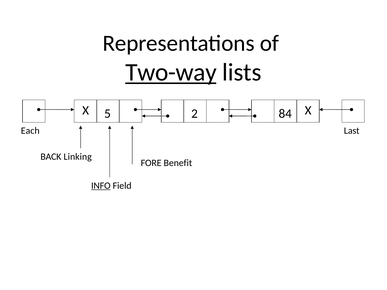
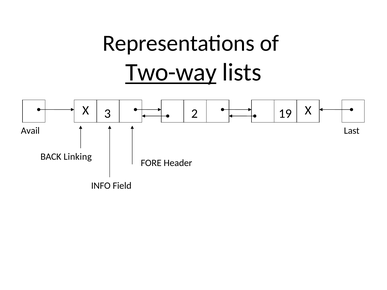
5: 5 -> 3 (107, 114)
84: 84 -> 19 (285, 114)
Each: Each -> Avail (30, 131)
Benefit: Benefit -> Header (178, 163)
INFO underline: present -> none (101, 186)
